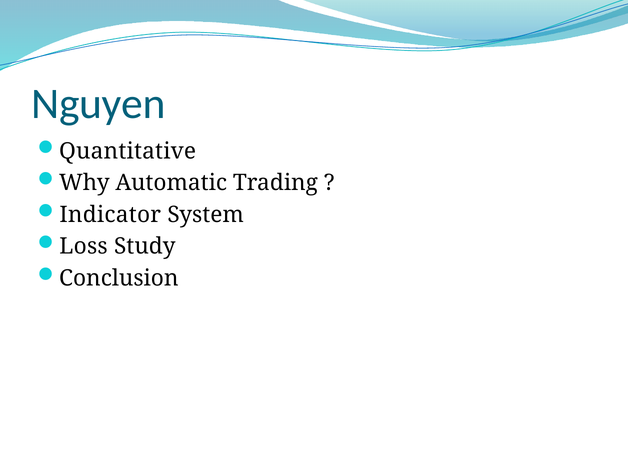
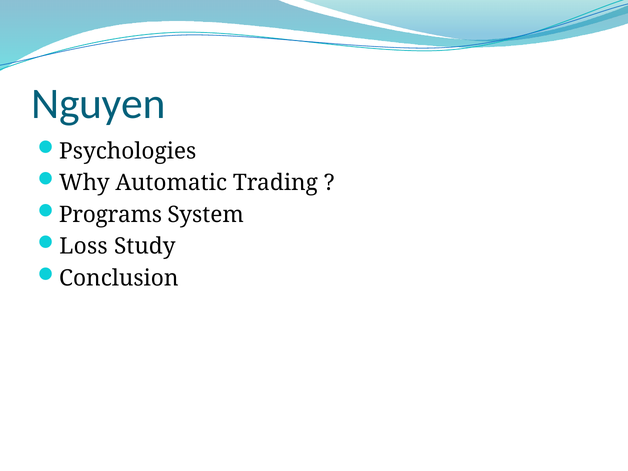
Quantitative: Quantitative -> Psychologies (128, 151)
Indicator: Indicator -> Programs (110, 215)
